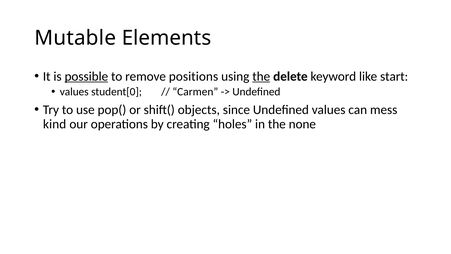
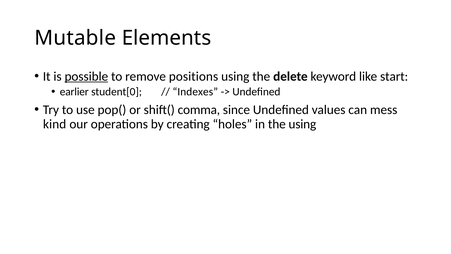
the underline: present -> none (261, 76)
values: values -> earlier (74, 92)
Carmen: Carmen -> Indexes (195, 92)
objects: objects -> comma (199, 110)
the none: none -> using (302, 124)
